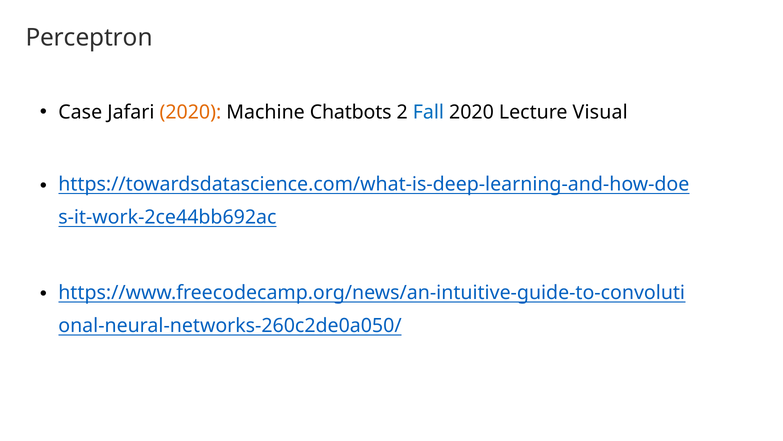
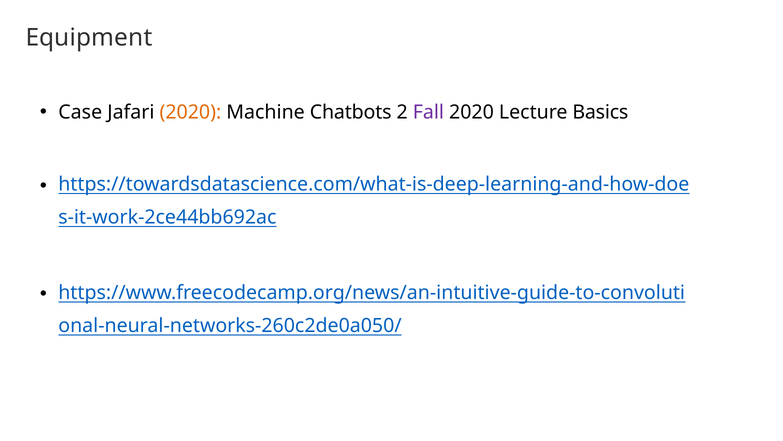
Perceptron: Perceptron -> Equipment (89, 38)
Fall colour: blue -> purple (428, 112)
Visual: Visual -> Basics (600, 112)
